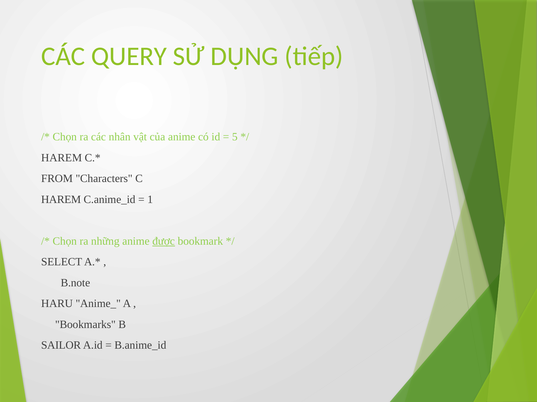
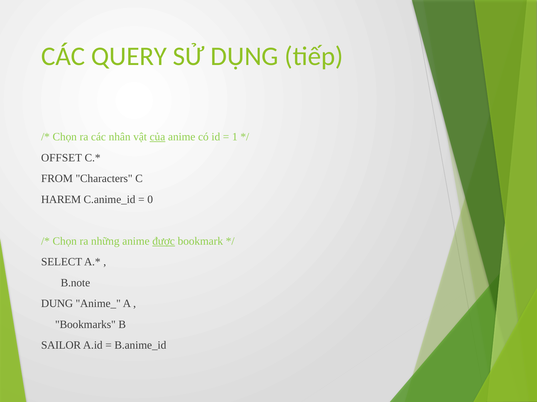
của underline: none -> present (157, 137)
5: 5 -> 1 (235, 137)
HAREM: HAREM -> OFFSET (62, 158)
1: 1 -> 0 (150, 200)
HARU: HARU -> DUNG (57, 304)
